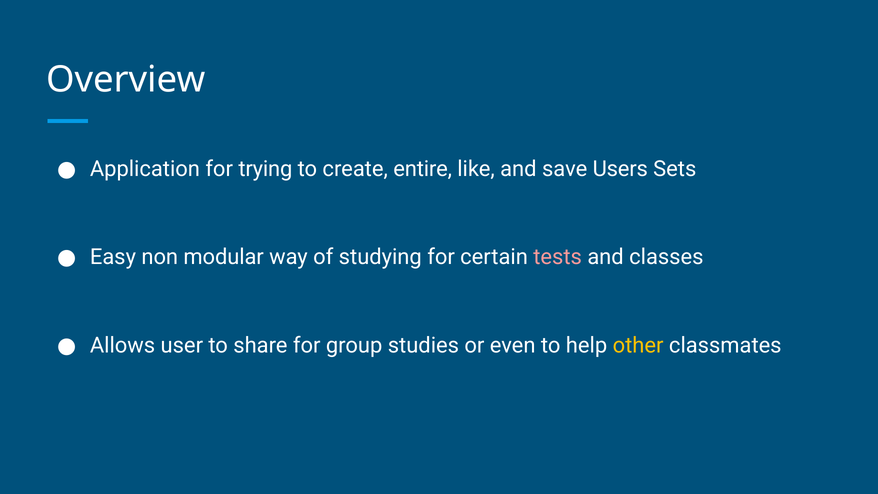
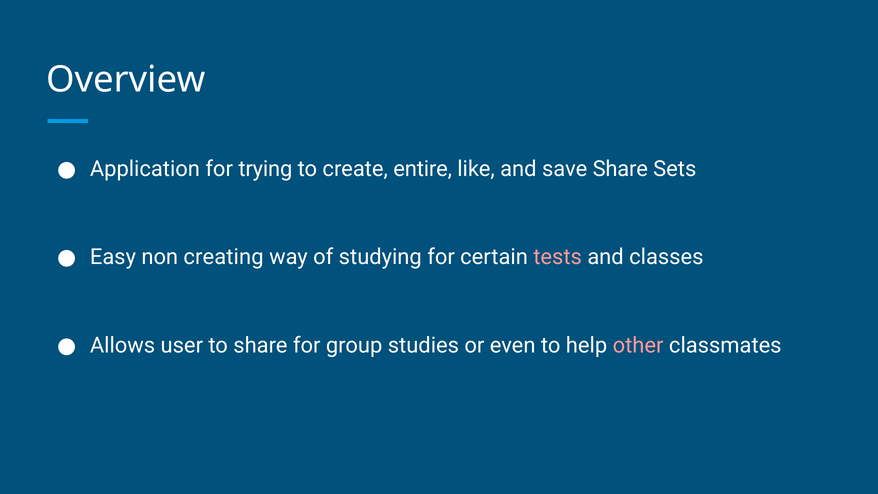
save Users: Users -> Share (620, 169)
modular: modular -> creating (224, 257)
other colour: yellow -> pink (638, 346)
